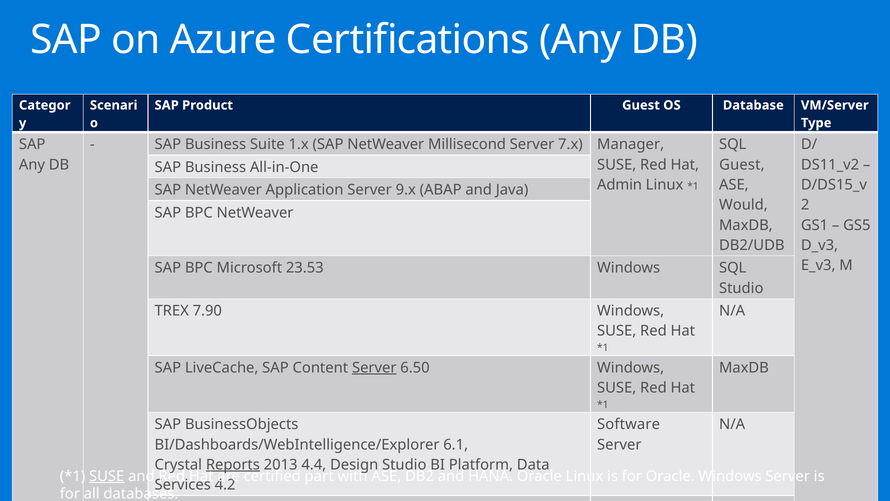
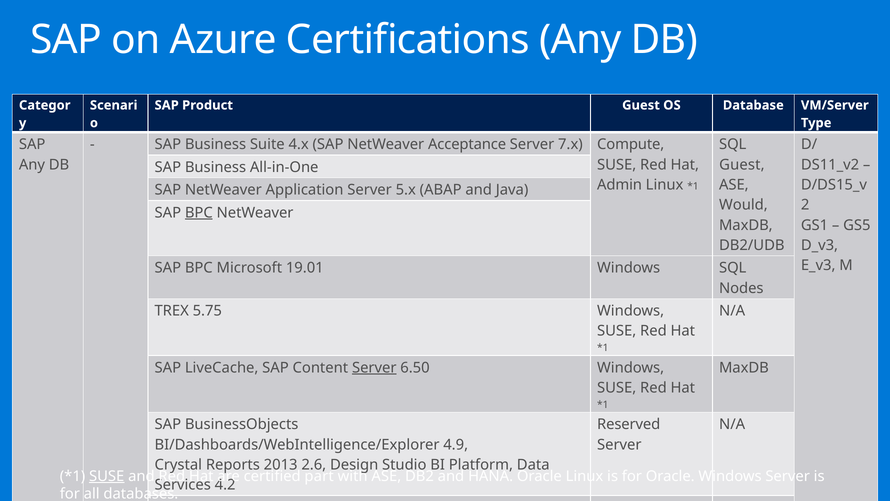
1.x: 1.x -> 4.x (299, 144)
Millisecond: Millisecond -> Acceptance (467, 144)
Manager: Manager -> Compute (631, 144)
9.x: 9.x -> 5.x (406, 190)
BPC underline: none -> present (199, 213)
23.53: 23.53 -> 19.01 (305, 268)
Studio: Studio -> Nodes (741, 288)
7.90: 7.90 -> 5.75 (207, 311)
Software: Software -> Reserved (629, 424)
6.1: 6.1 -> 4.9 (456, 444)
Reports underline: present -> none (233, 464)
4.4: 4.4 -> 2.6 (314, 464)
